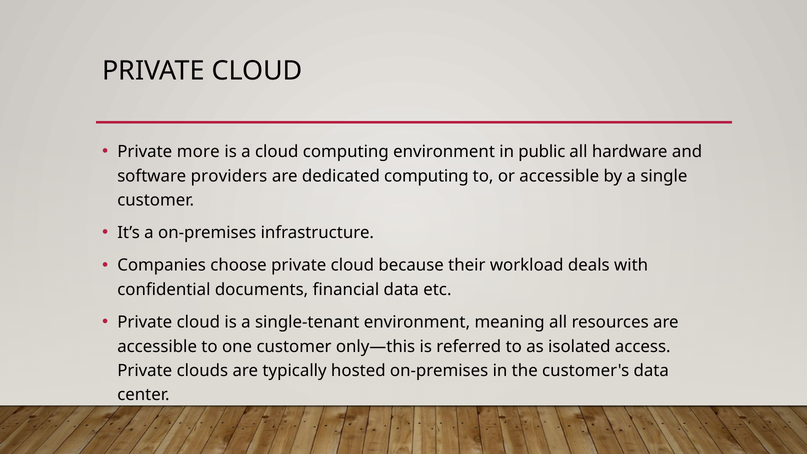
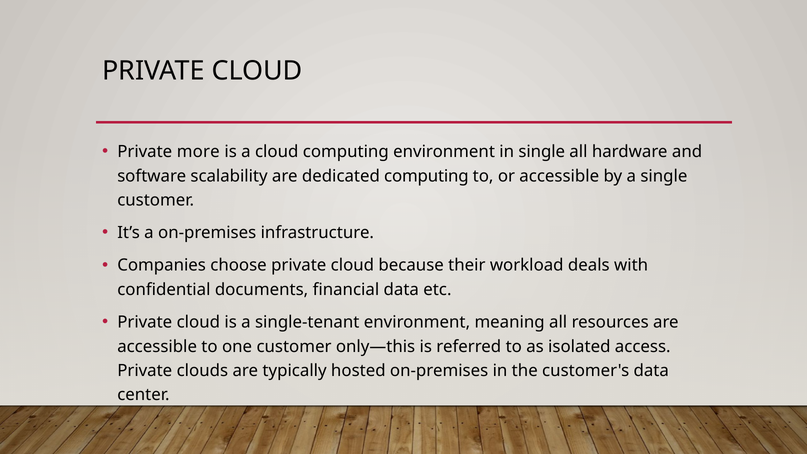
in public: public -> single (542, 152)
providers: providers -> scalability (229, 176)
